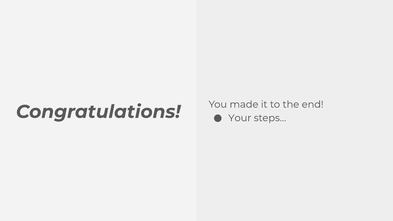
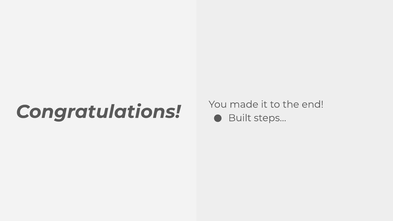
Your: Your -> Built (240, 118)
